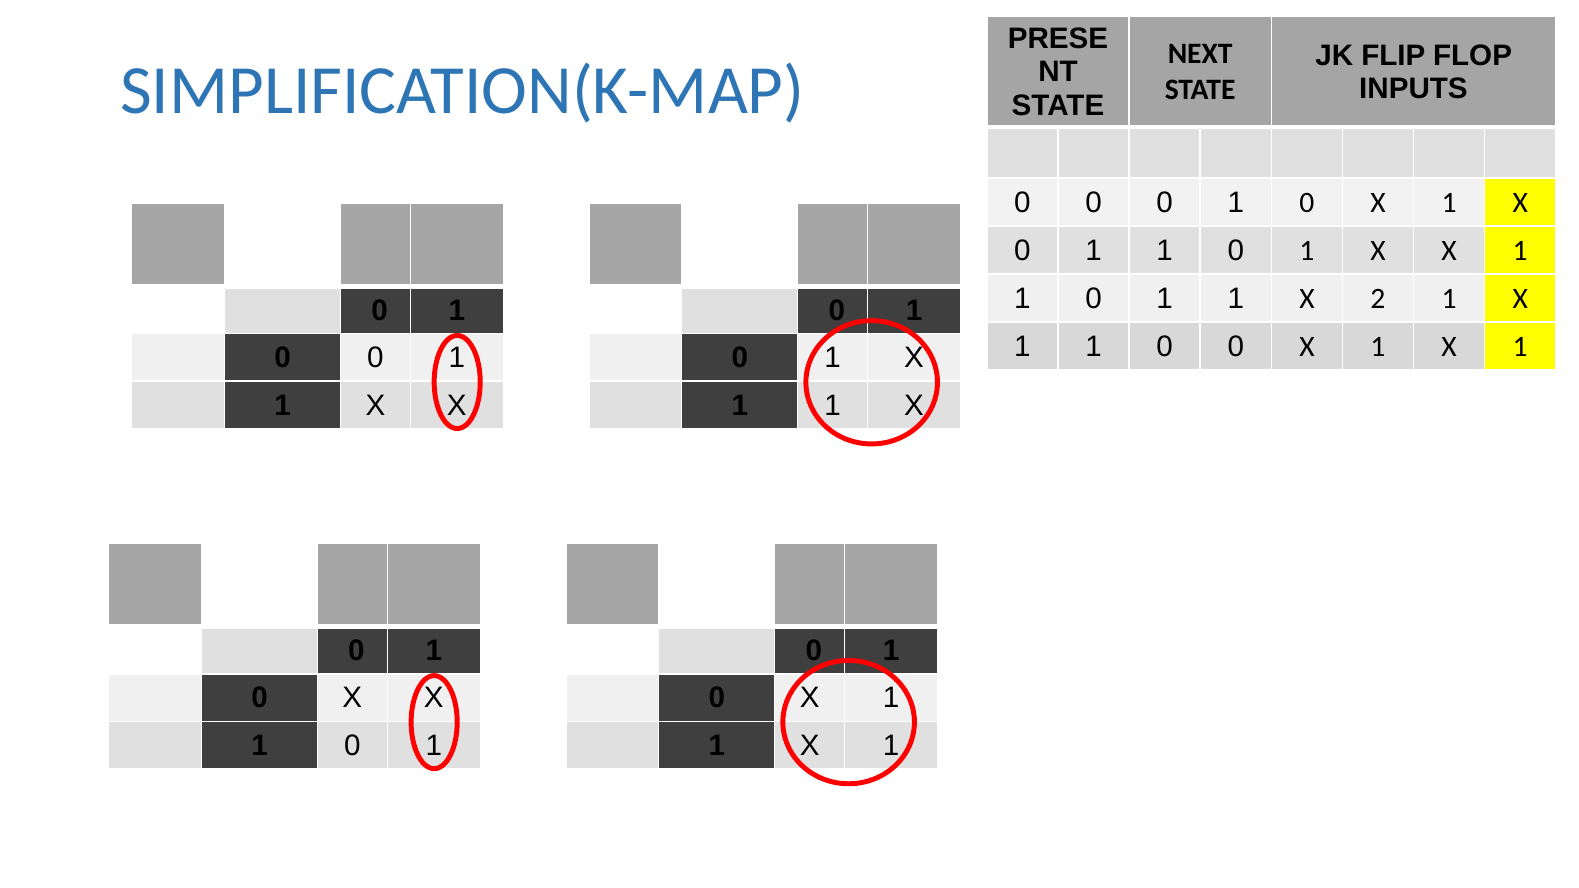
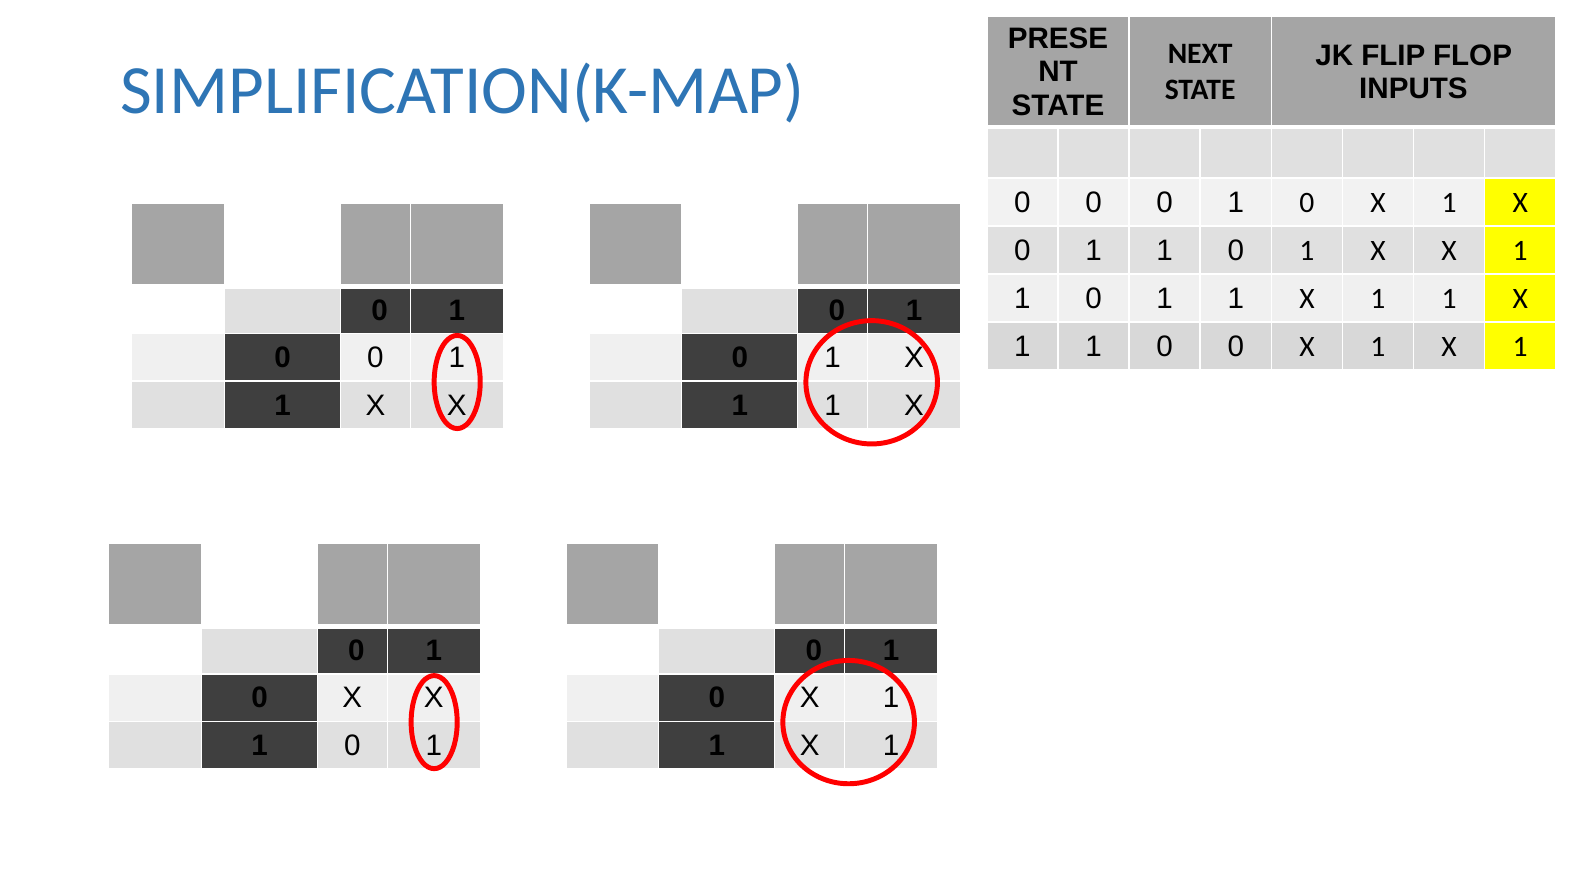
2: 2 -> 1 (1378, 298)
